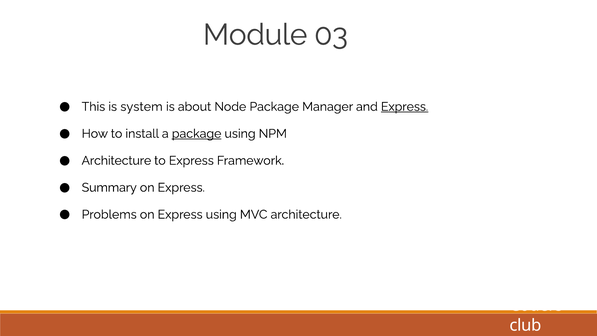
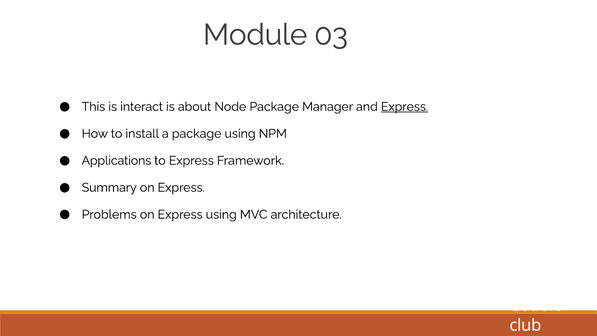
system: system -> interact (142, 107)
package underline: present -> none (197, 134)
Architecture: Architecture -> Applications (116, 161)
